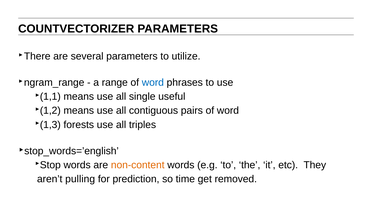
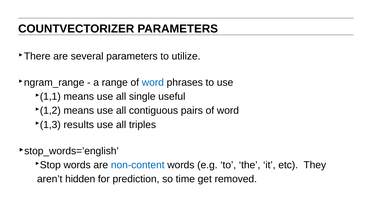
forests: forests -> results (79, 125)
non-content colour: orange -> blue (138, 165)
pulling: pulling -> hidden (80, 179)
